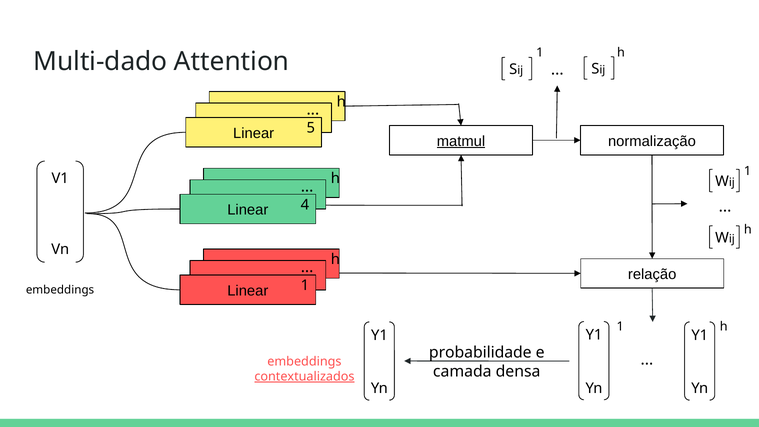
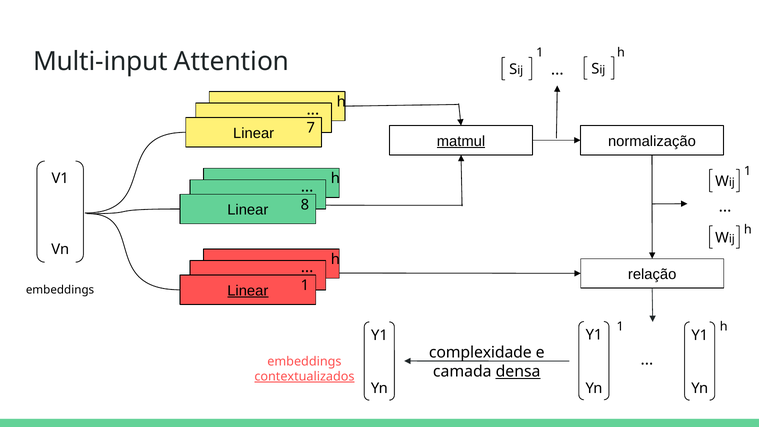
Multi-dado: Multi-dado -> Multi-input (100, 62)
5: 5 -> 7 (311, 128)
4: 4 -> 8 (305, 205)
Linear underline: none -> present (248, 291)
probabilidade: probabilidade -> complexidade (480, 353)
densa underline: none -> present (518, 372)
